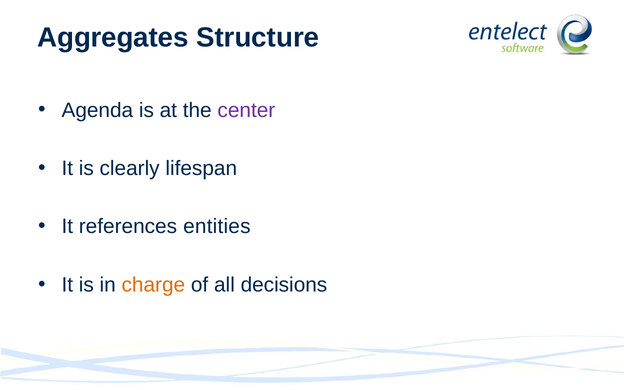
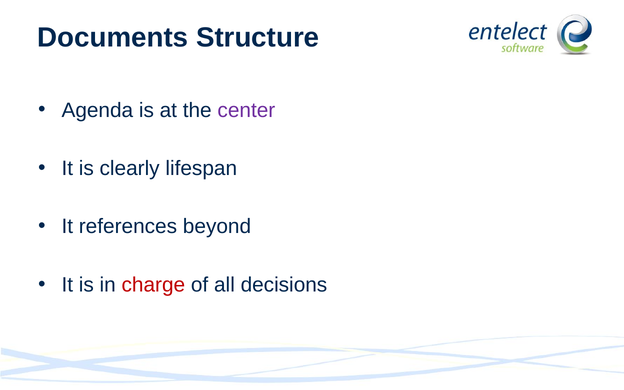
Aggregates: Aggregates -> Documents (113, 38)
entities: entities -> beyond (217, 227)
charge colour: orange -> red (153, 285)
